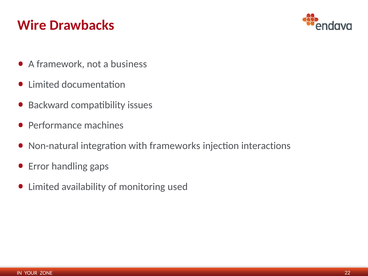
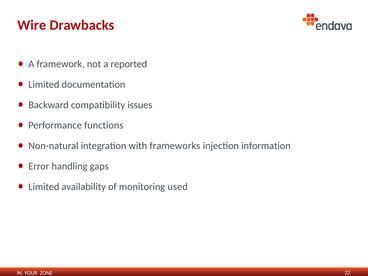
business: business -> reported (129, 64)
machines: machines -> functions (104, 125)
interactions: interactions -> information (266, 146)
